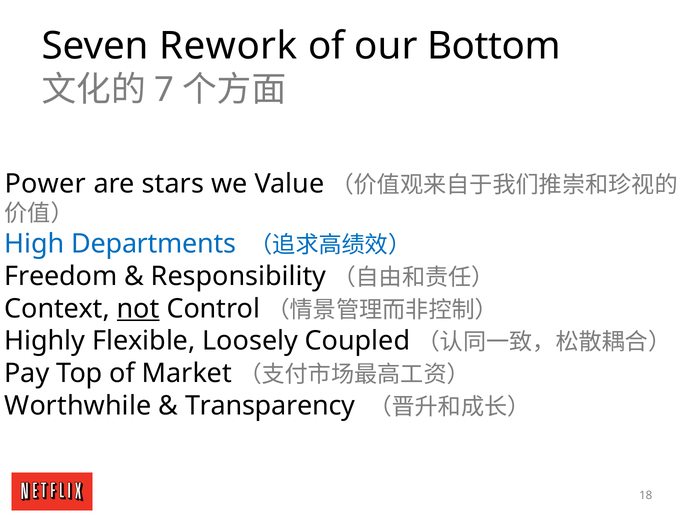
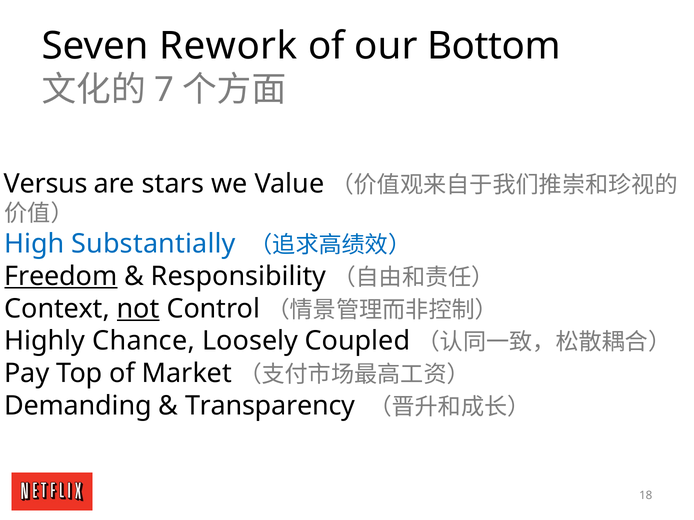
Power: Power -> Versus (46, 184)
Departments: Departments -> Substantially (153, 244)
Freedom underline: none -> present (61, 277)
Flexible: Flexible -> Chance (144, 341)
Worthwhile: Worthwhile -> Demanding (78, 406)
